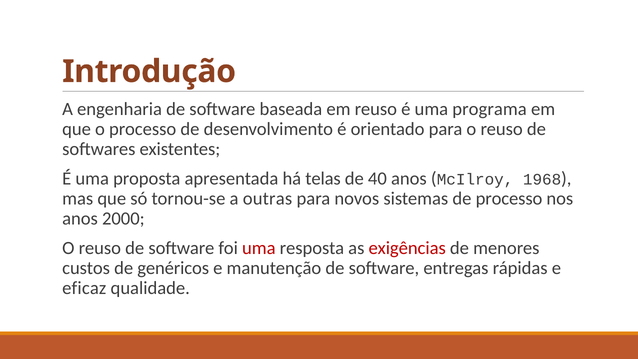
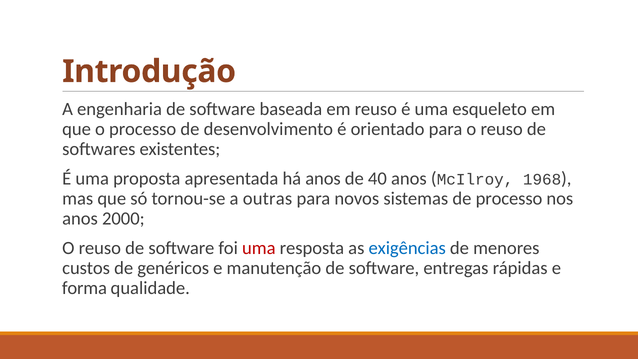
programa: programa -> esqueleto (490, 109)
há telas: telas -> anos (323, 178)
exigências colour: red -> blue (407, 248)
eficaz: eficaz -> forma (84, 288)
